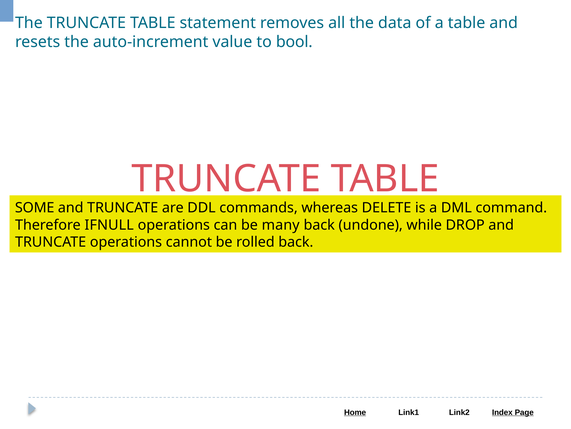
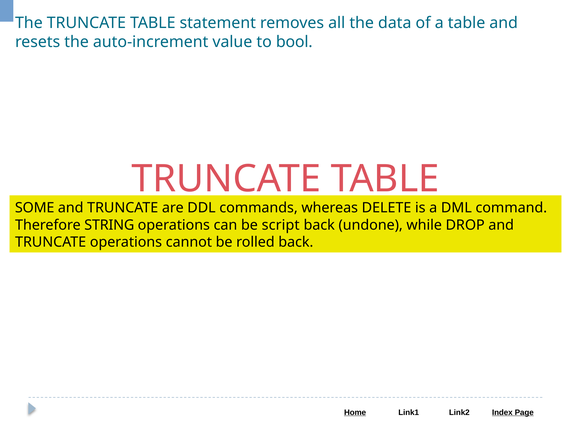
IFNULL: IFNULL -> STRING (109, 225)
many: many -> script (281, 225)
